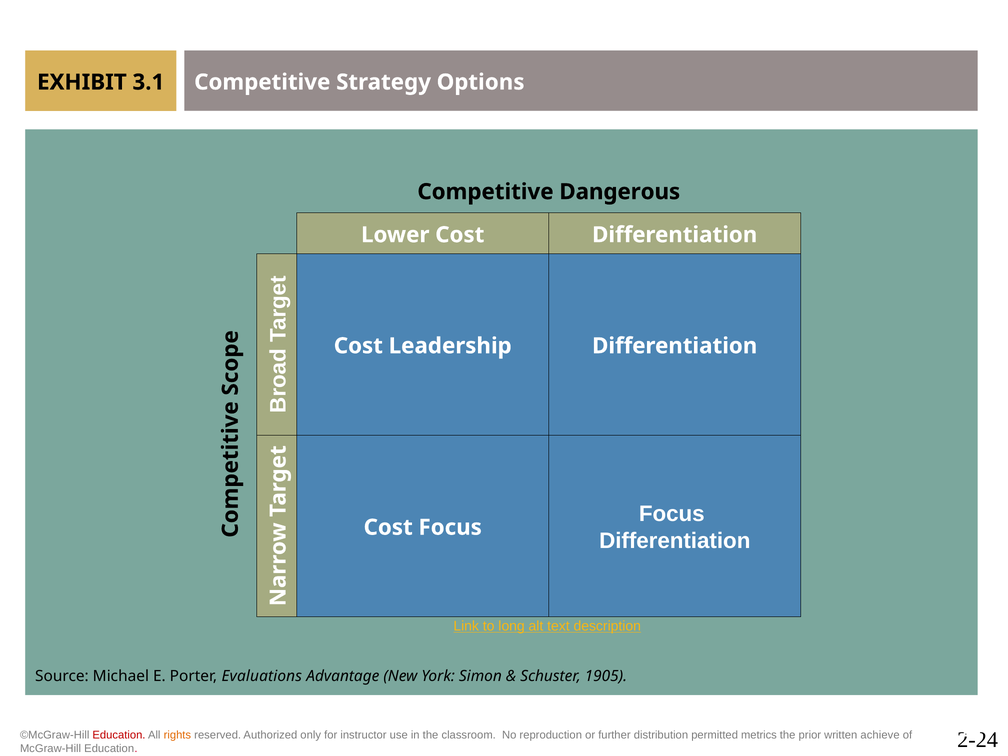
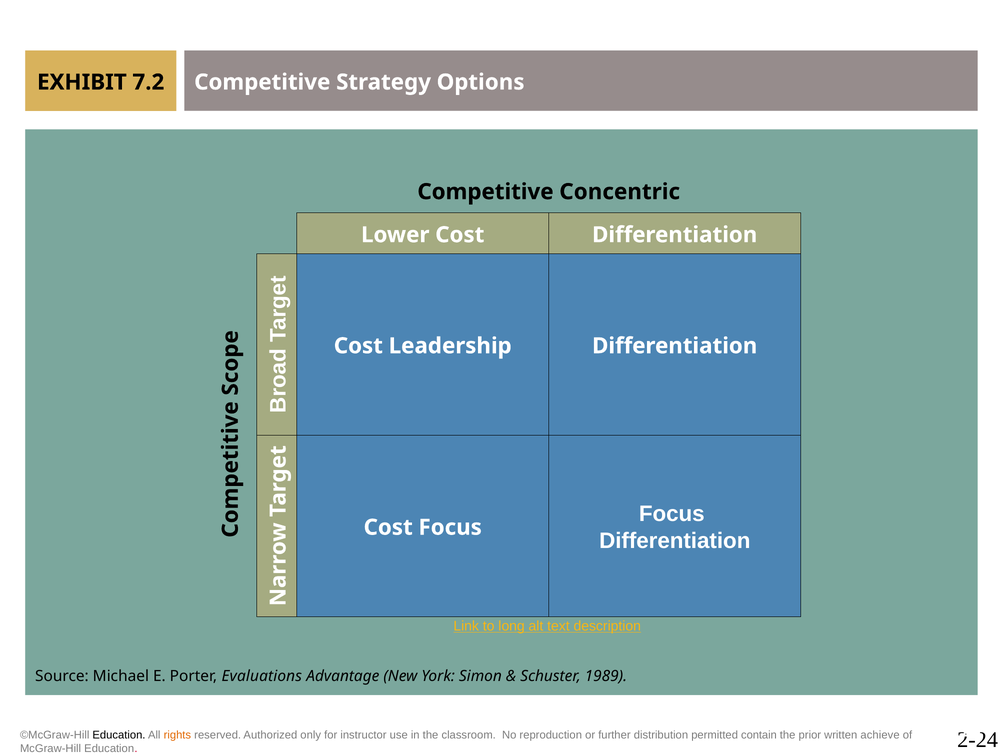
3.1: 3.1 -> 7.2 (148, 82)
Dangerous: Dangerous -> Concentric (620, 192)
1905: 1905 -> 1989 (606, 676)
Education colour: red -> black (119, 735)
metrics: metrics -> contain (759, 735)
